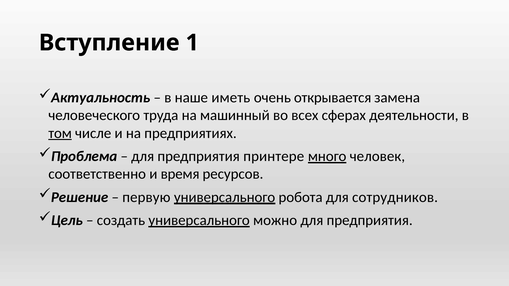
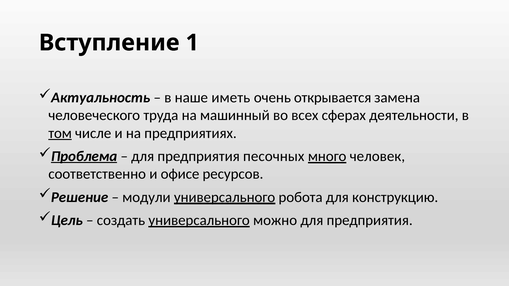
Проблема underline: none -> present (84, 156)
принтере: принтере -> песочных (274, 156)
время: время -> офисе (180, 174)
первую: первую -> модули (146, 197)
сотрудников: сотрудников -> конструкцию (395, 197)
